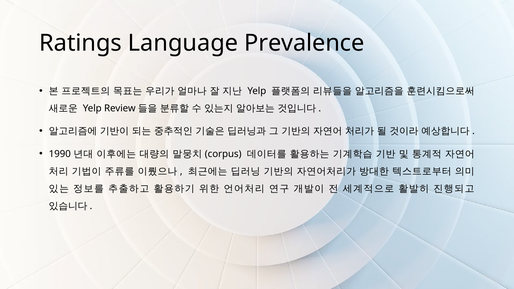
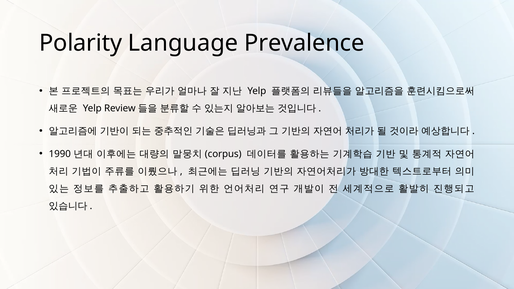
Ratings: Ratings -> Polarity (81, 43)
